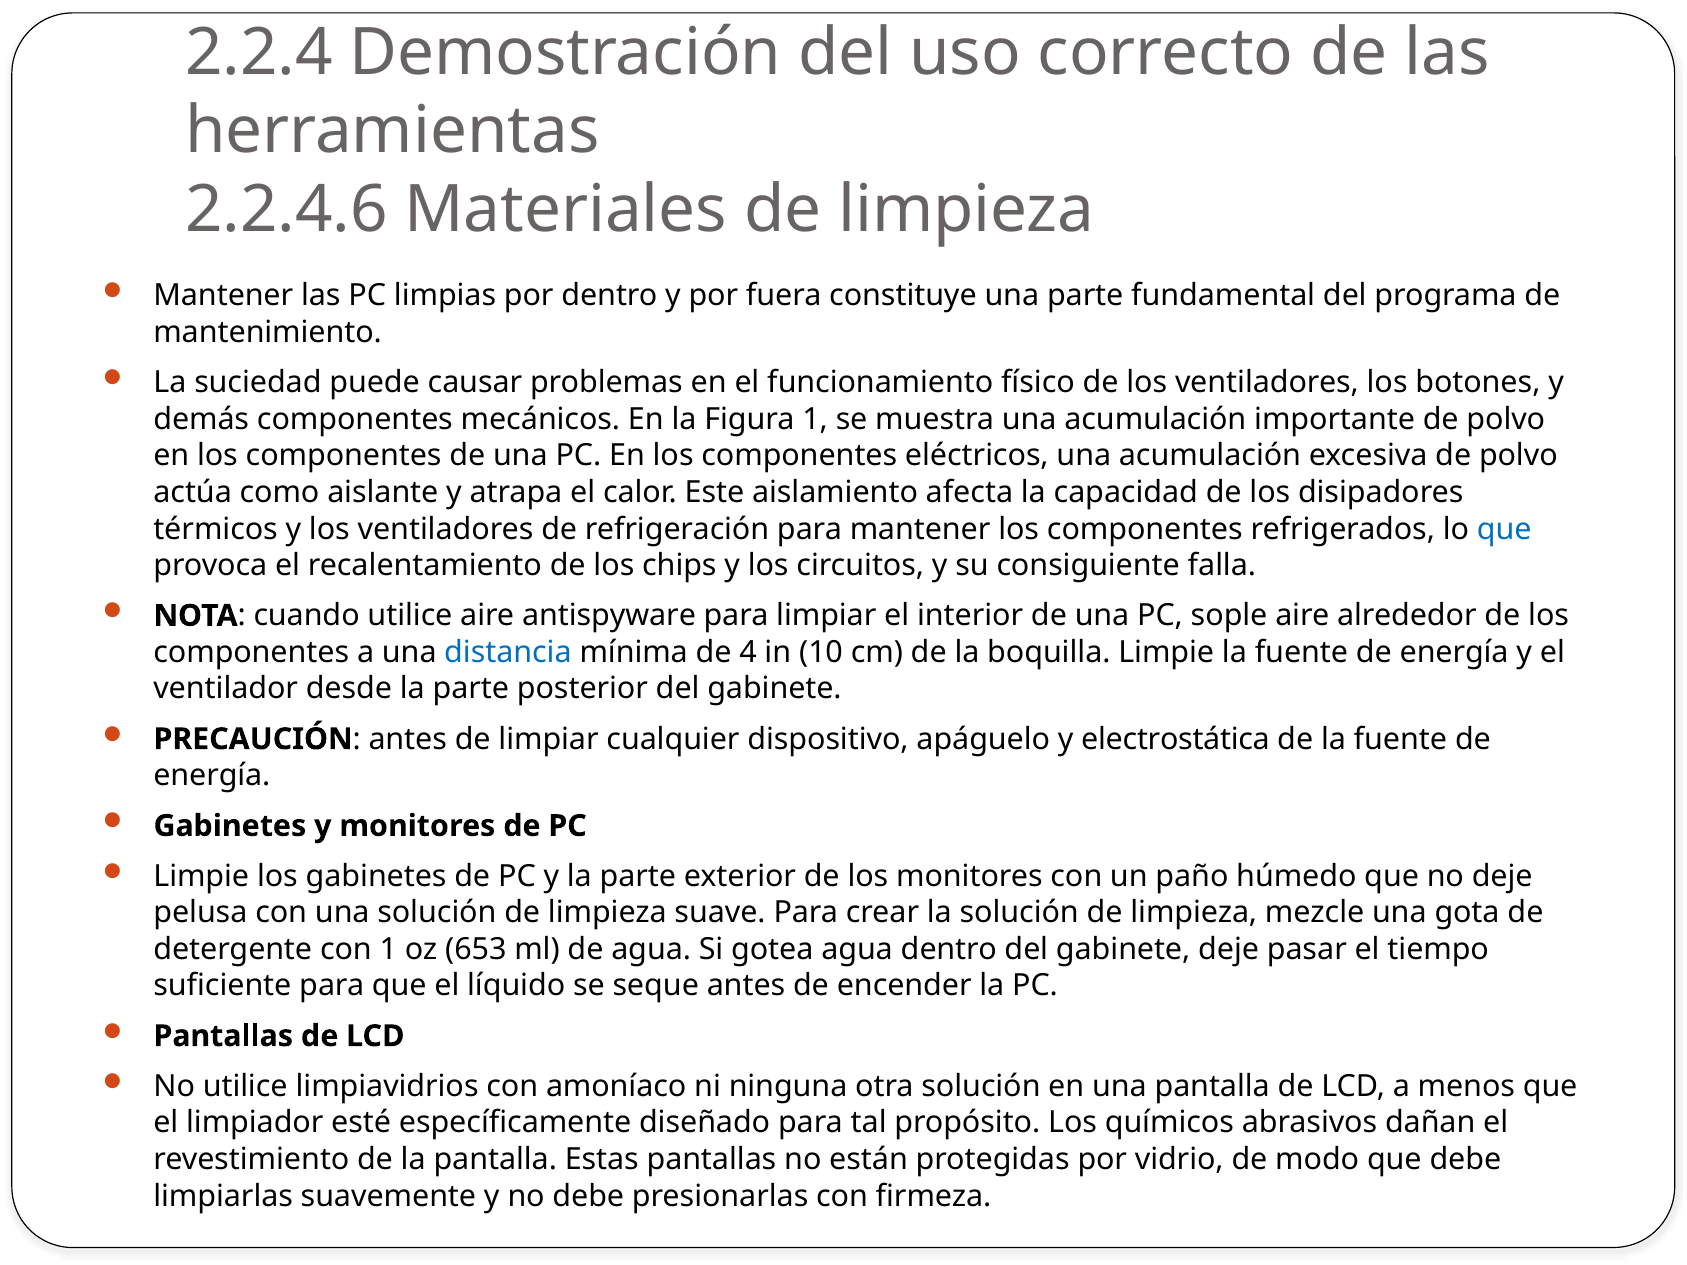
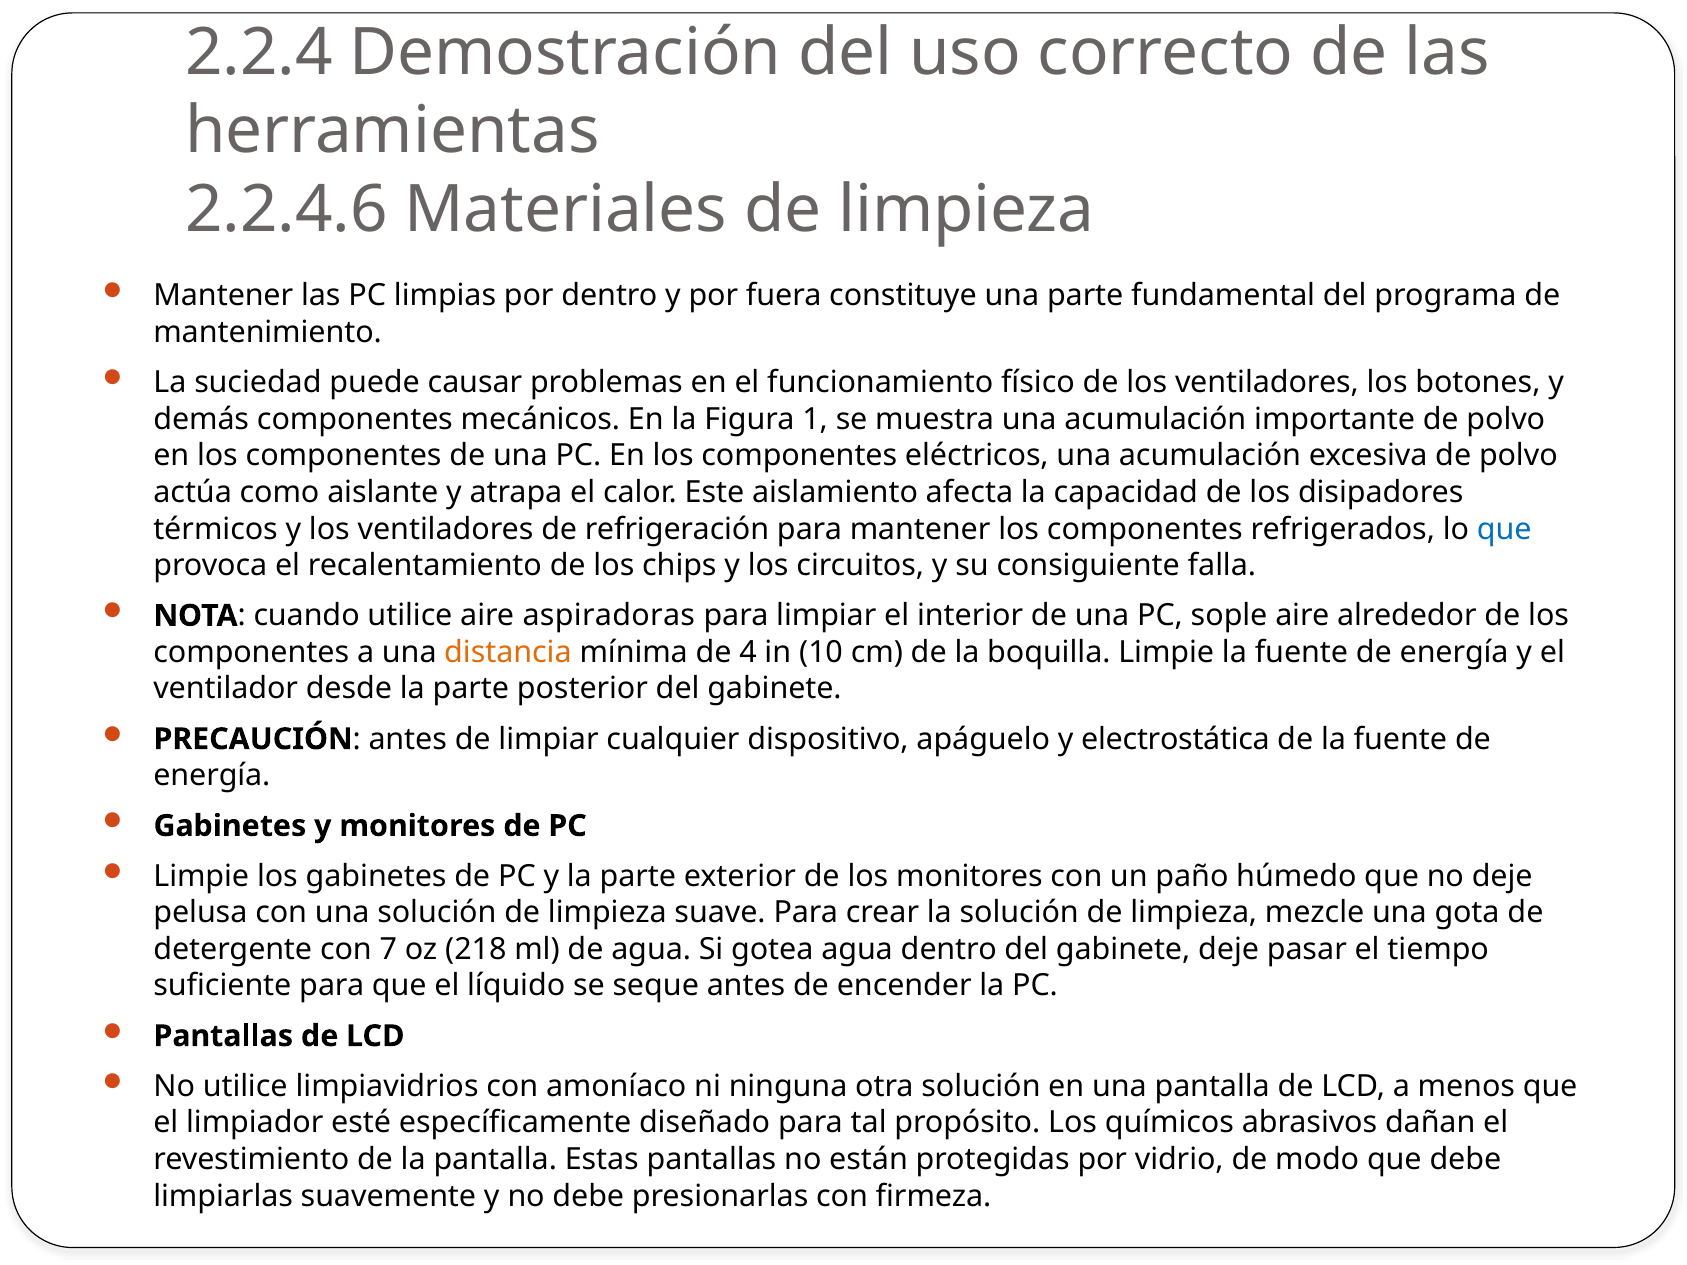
antispyware: antispyware -> aspiradoras (609, 616)
distancia colour: blue -> orange (508, 652)
con 1: 1 -> 7 (388, 949)
653: 653 -> 218 (476, 949)
